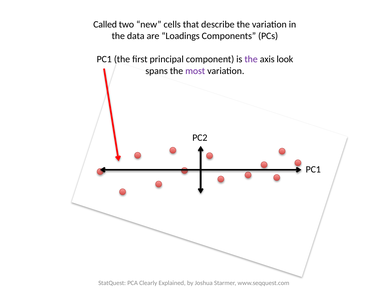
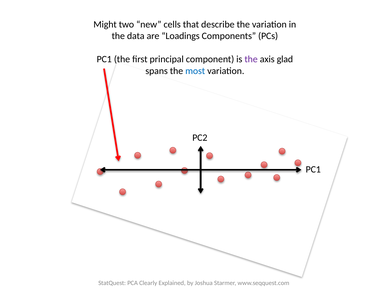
Called: Called -> Might (105, 24)
look: look -> glad (285, 59)
most colour: purple -> blue (195, 71)
